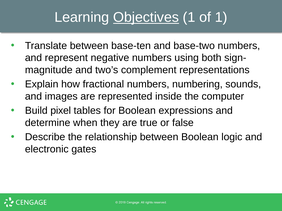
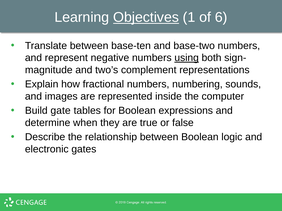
of 1: 1 -> 6 (221, 17)
using underline: none -> present (187, 58)
pixel: pixel -> gate (61, 111)
